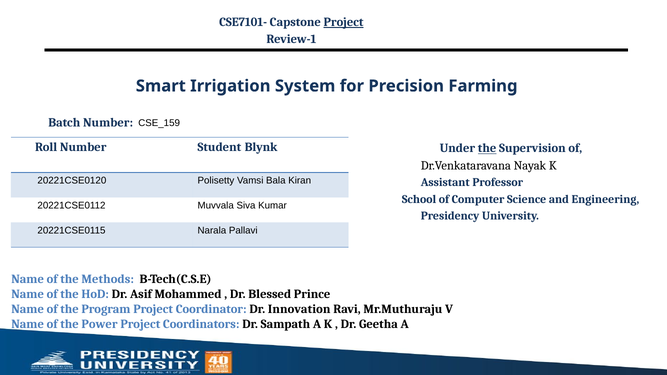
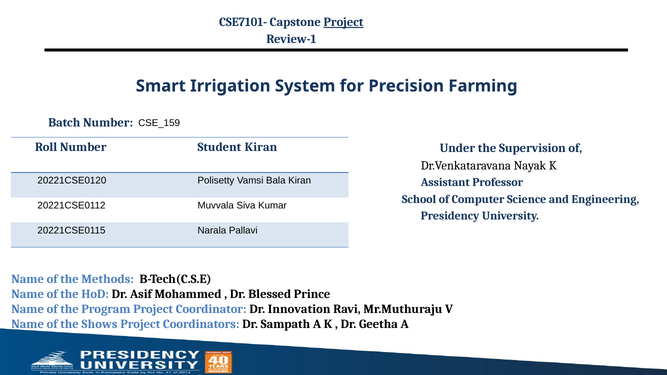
Student Blynk: Blynk -> Kiran (261, 147)
the underline: present -> none (487, 148)
Power: Power -> Shows (100, 324)
